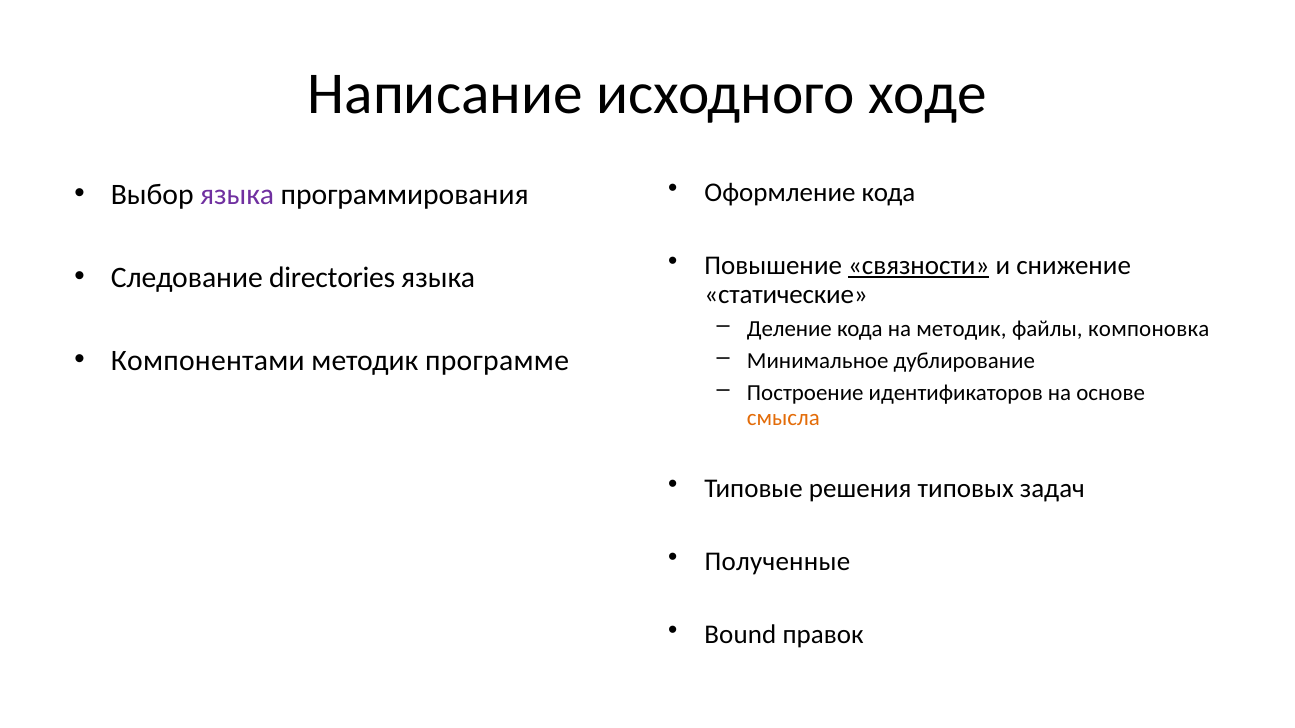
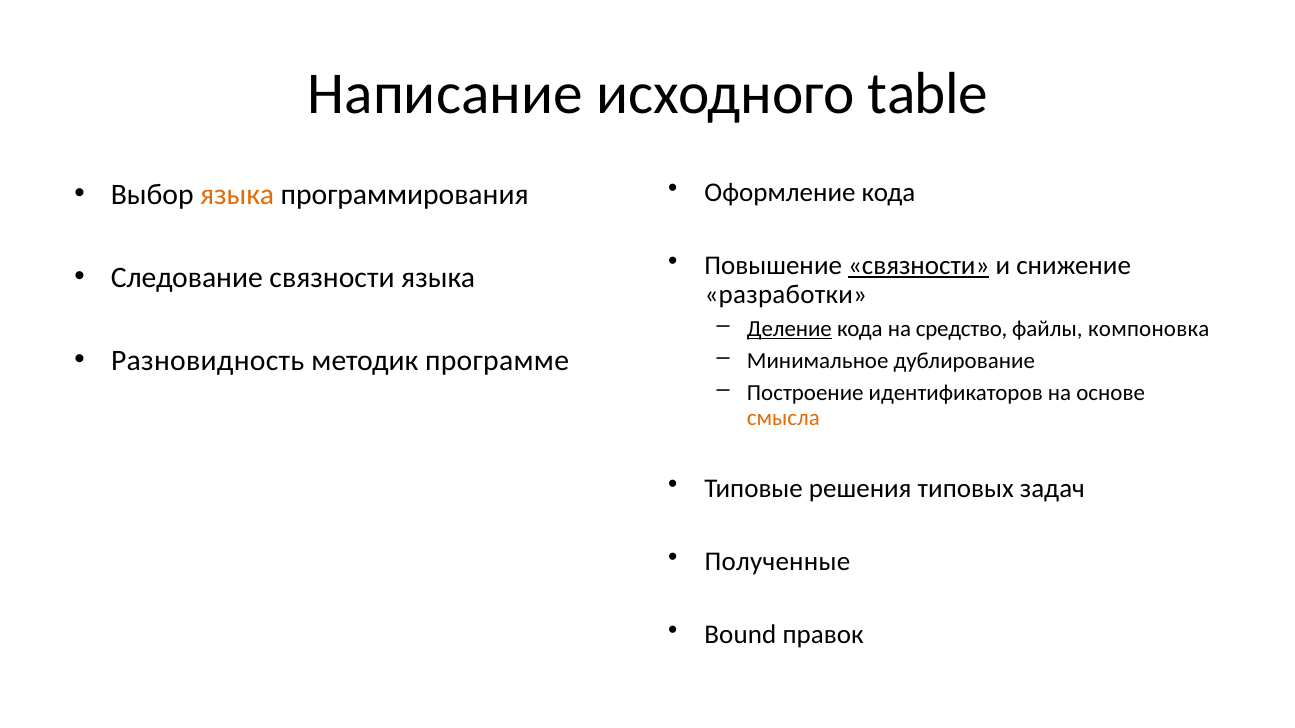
ходе: ходе -> table (928, 94)
языка colour: purple -> orange (237, 195)
Следование directories: directories -> связности (332, 278)
статические: статические -> разработки (786, 295)
Деление underline: none -> present (789, 329)
на методик: методик -> средство (962, 329)
Компонентами: Компонентами -> Разновидность (208, 361)
